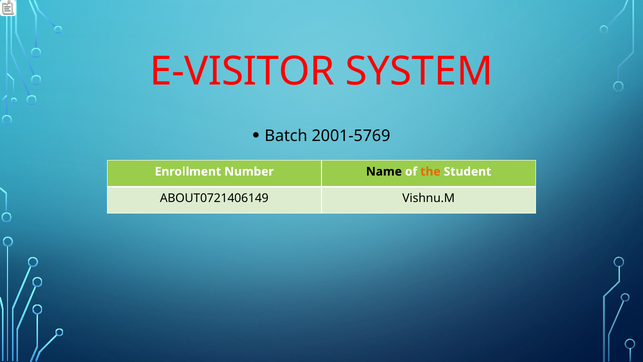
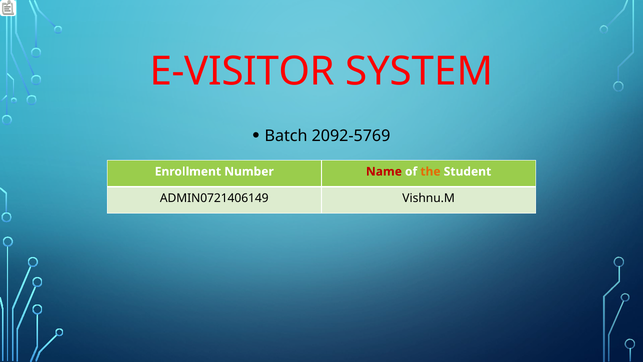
2001-5769: 2001-5769 -> 2092-5769 (351, 136)
Name colour: black -> red (384, 171)
ABOUT0721406149: ABOUT0721406149 -> ADMIN0721406149 (214, 198)
